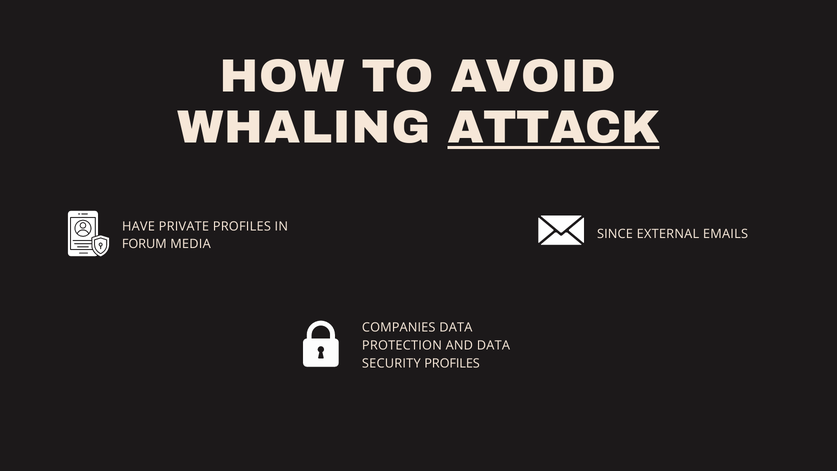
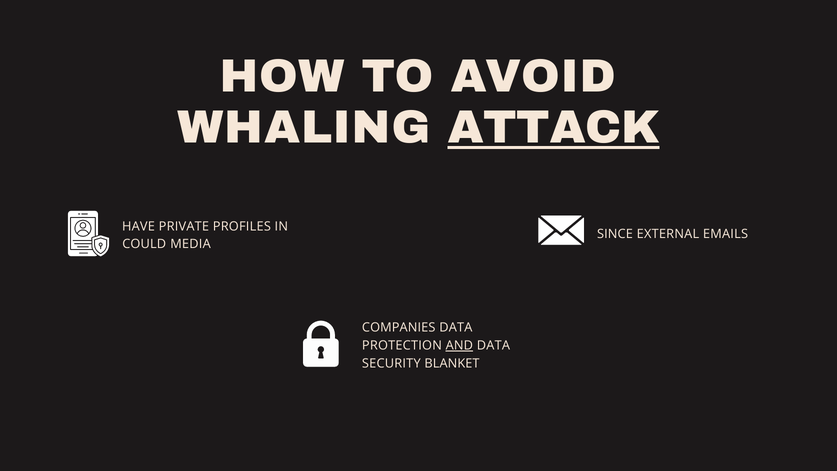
FORUM: FORUM -> COULD (144, 244)
AND underline: none -> present (459, 345)
SECURITY PROFILES: PROFILES -> BLANKET (452, 363)
